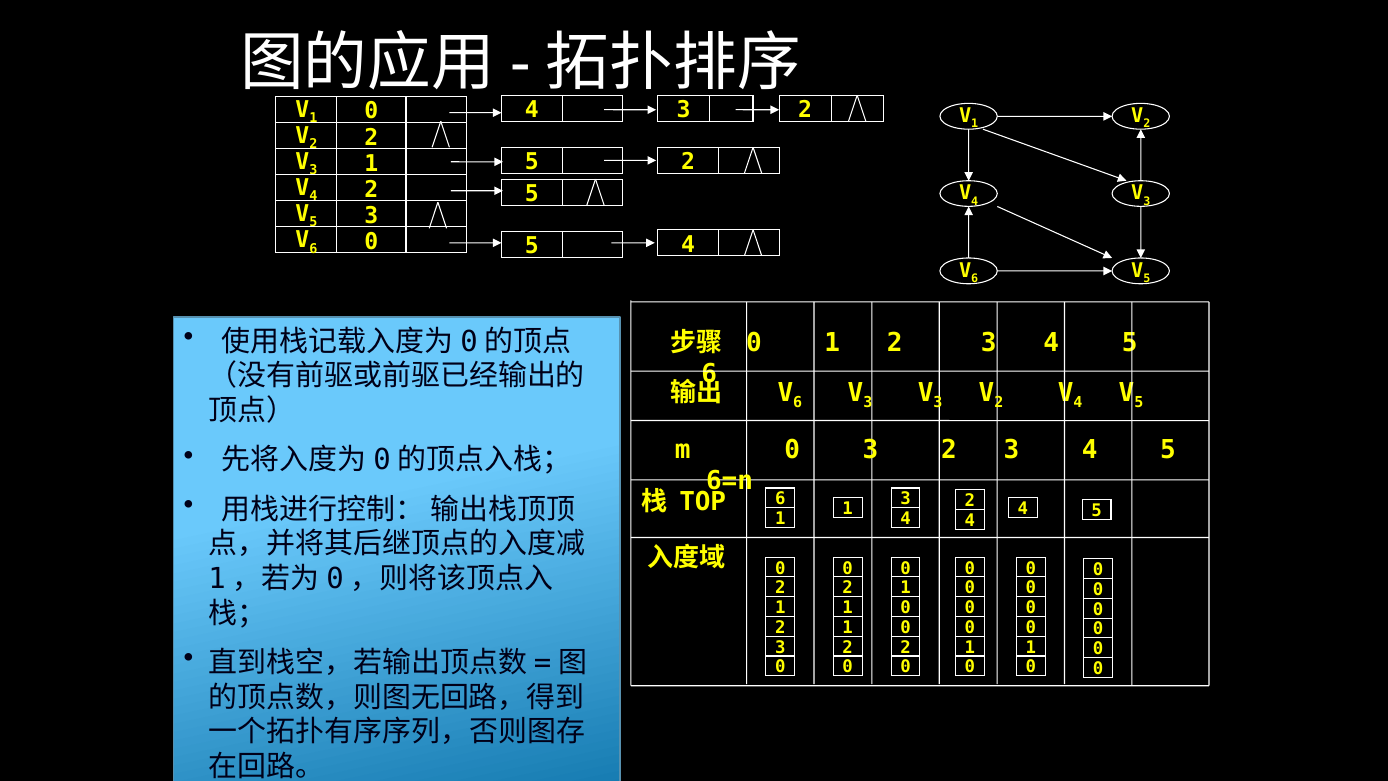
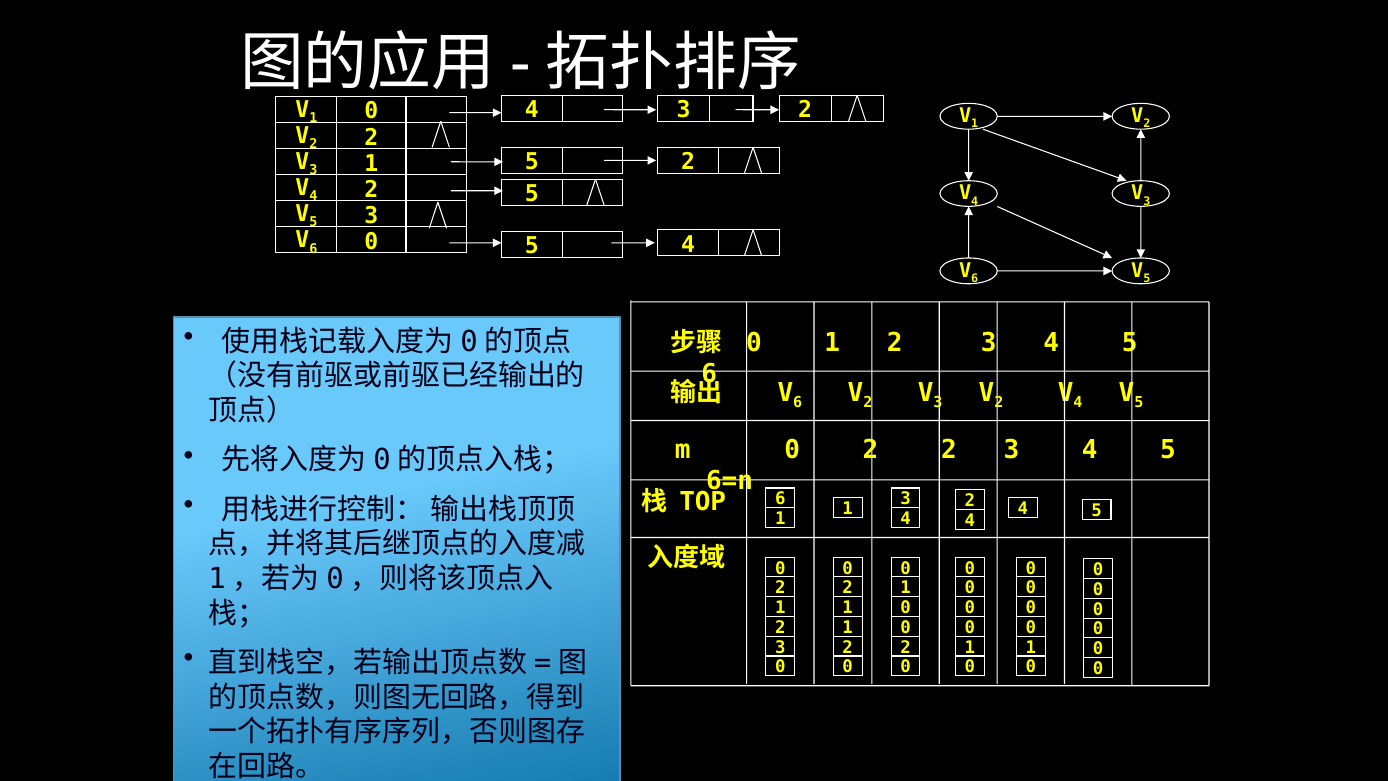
3: 3 -> 2 (868, 402)
3: 3 -> 2 (871, 449)
